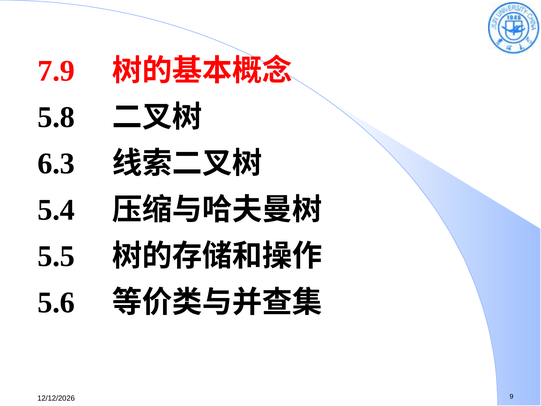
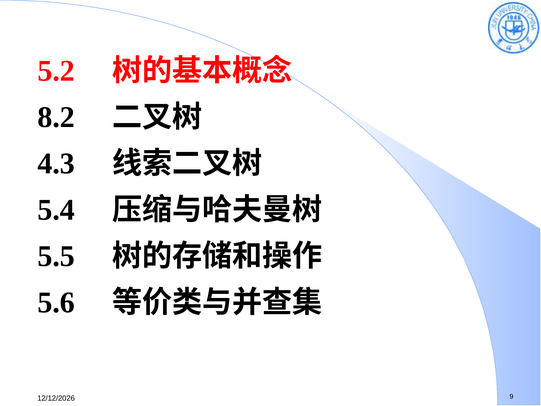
7.9: 7.9 -> 5.2 (56, 71)
5.8: 5.8 -> 8.2 (56, 117)
6.3: 6.3 -> 4.3 (56, 164)
